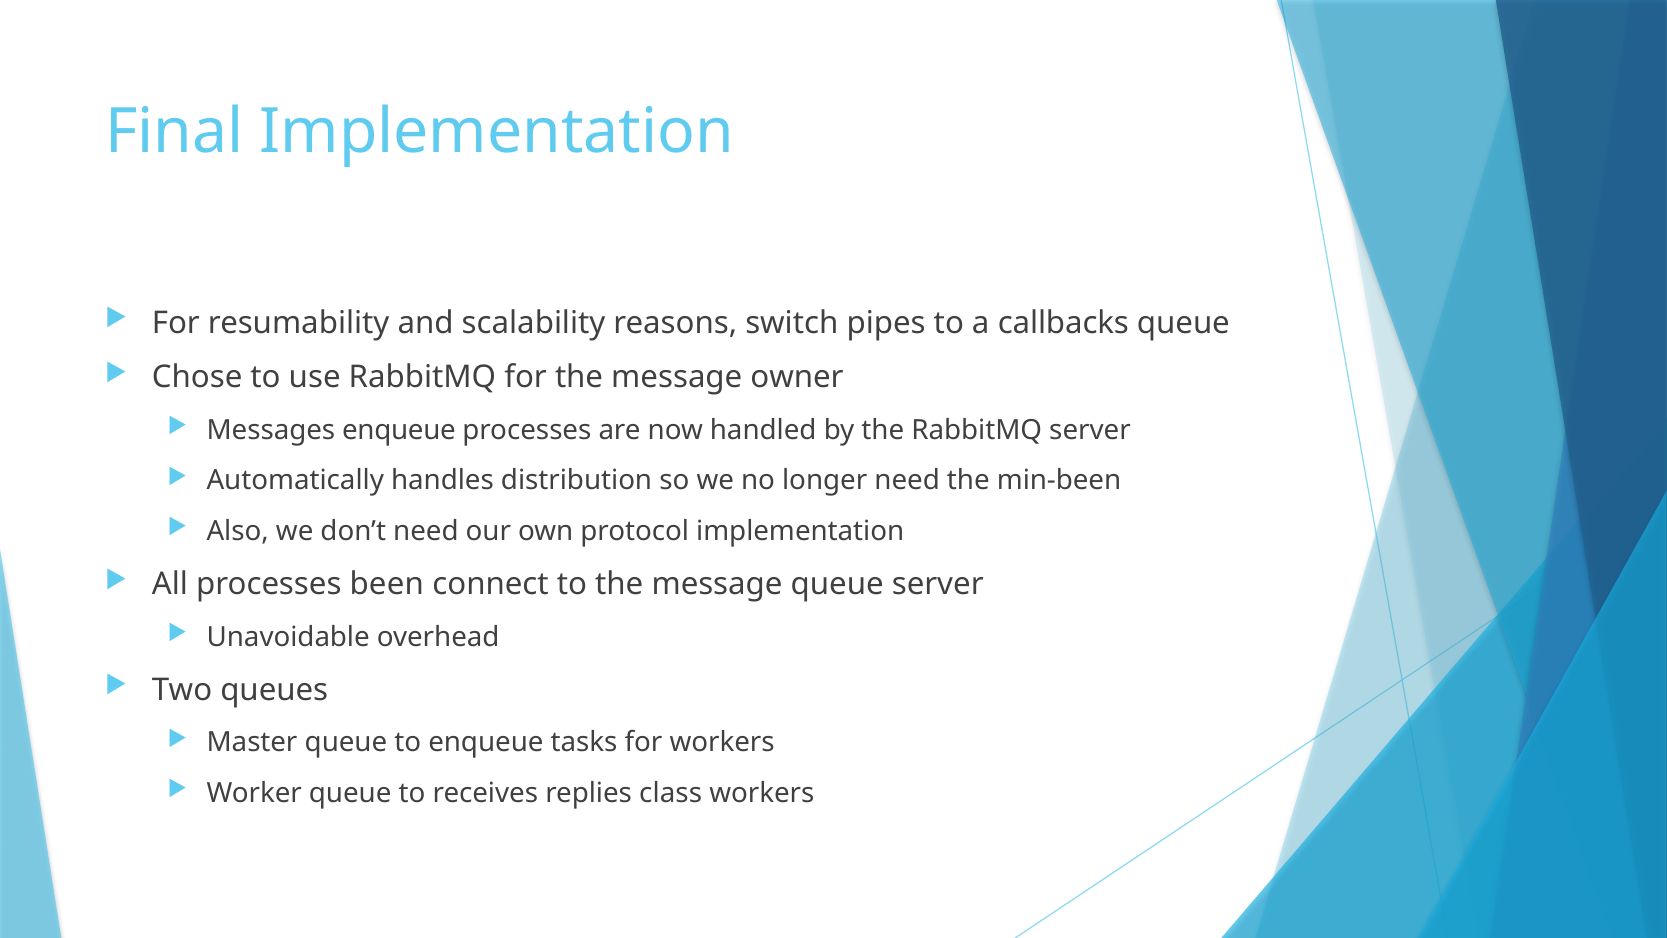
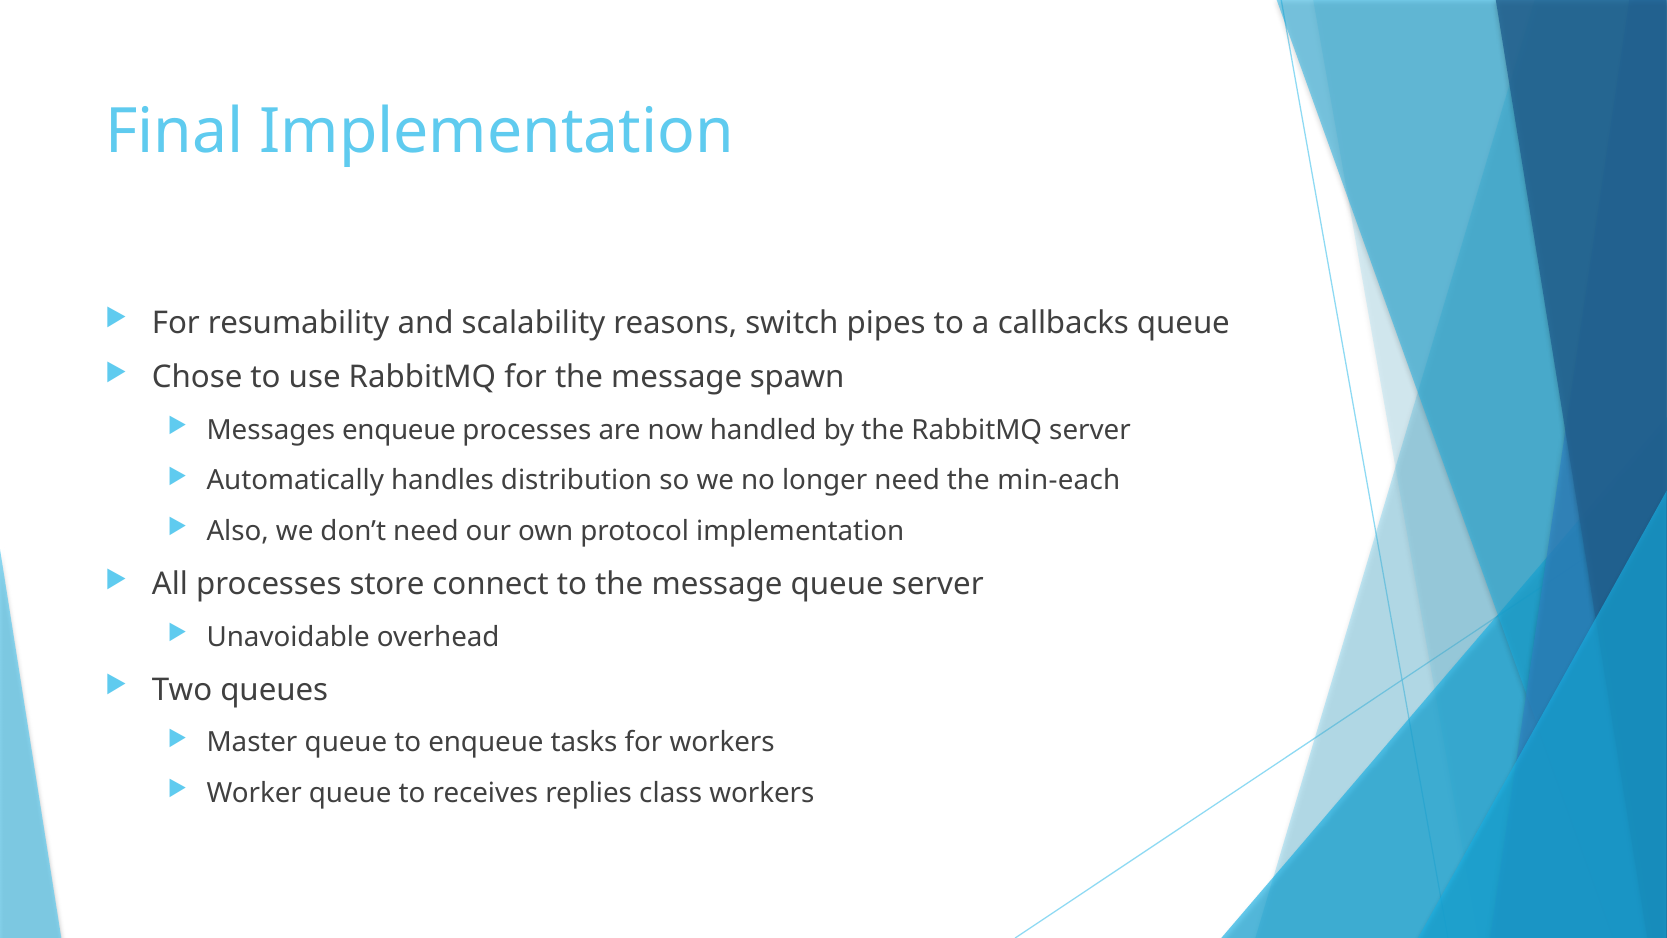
owner: owner -> spawn (797, 378)
min-been: min-been -> min-each (1059, 481)
been: been -> store (387, 584)
